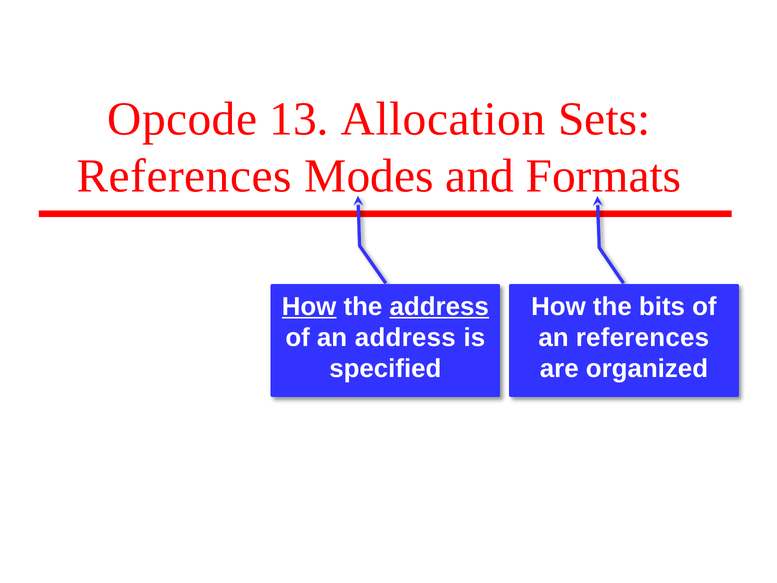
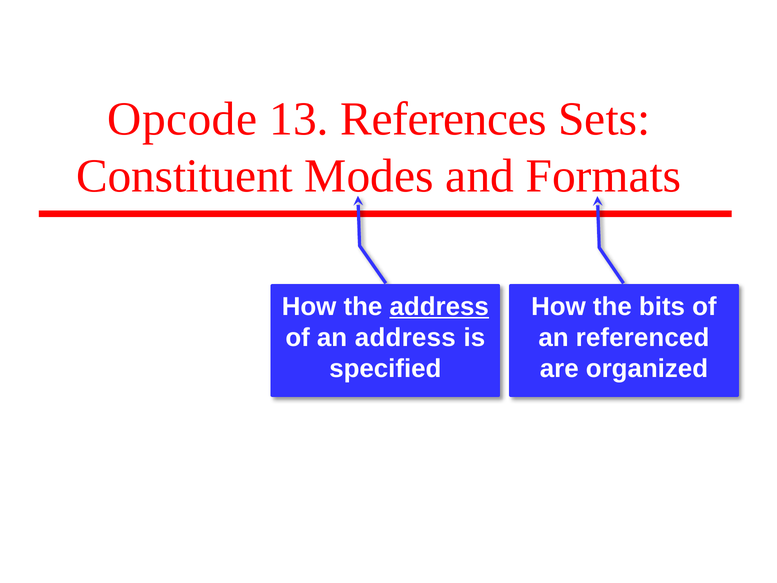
Allocation: Allocation -> References (444, 119)
References: References -> Constituent (185, 176)
How underline: present -> none (309, 307)
an references: references -> referenced (642, 338)
